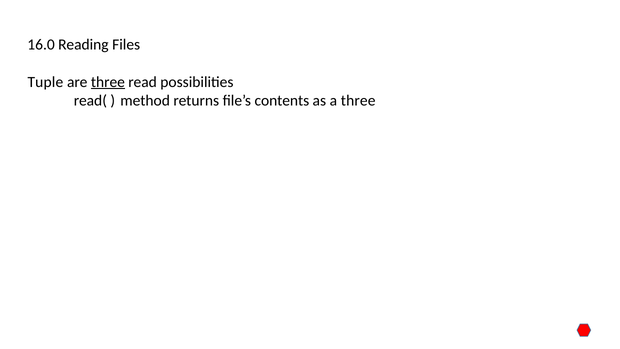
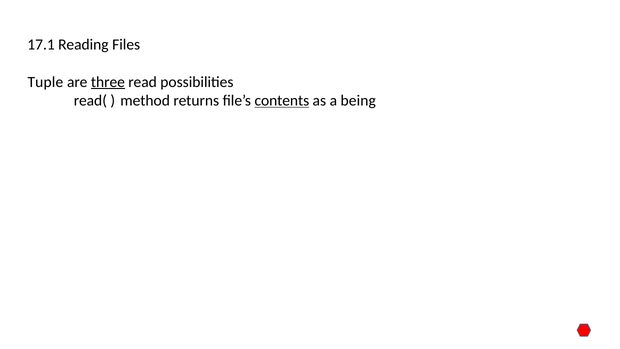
16.0: 16.0 -> 17.1 (41, 45)
contents underline: none -> present (282, 100)
a three: three -> being (358, 100)
